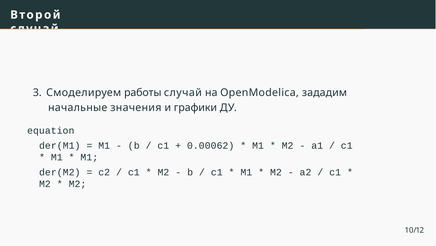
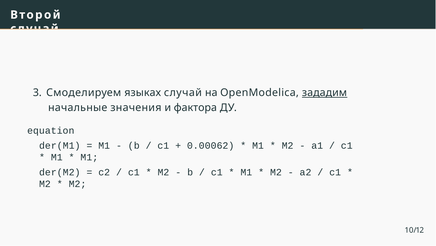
работы: работы -> языках (143, 92)
зададим underline: none -> present (324, 92)
графики: графики -> фактора (195, 107)
